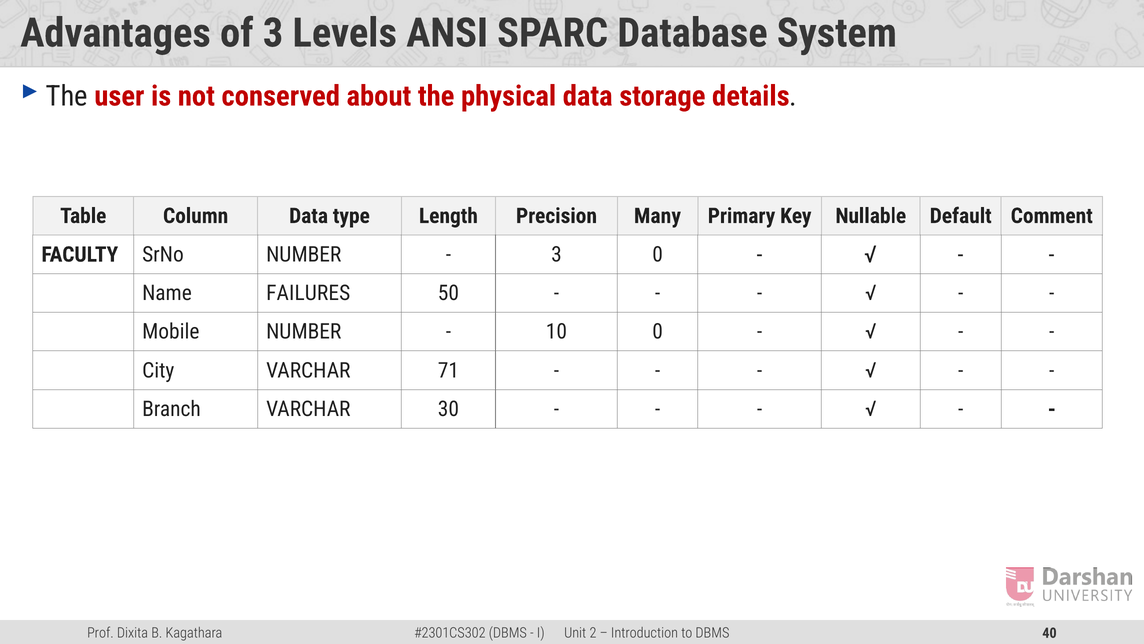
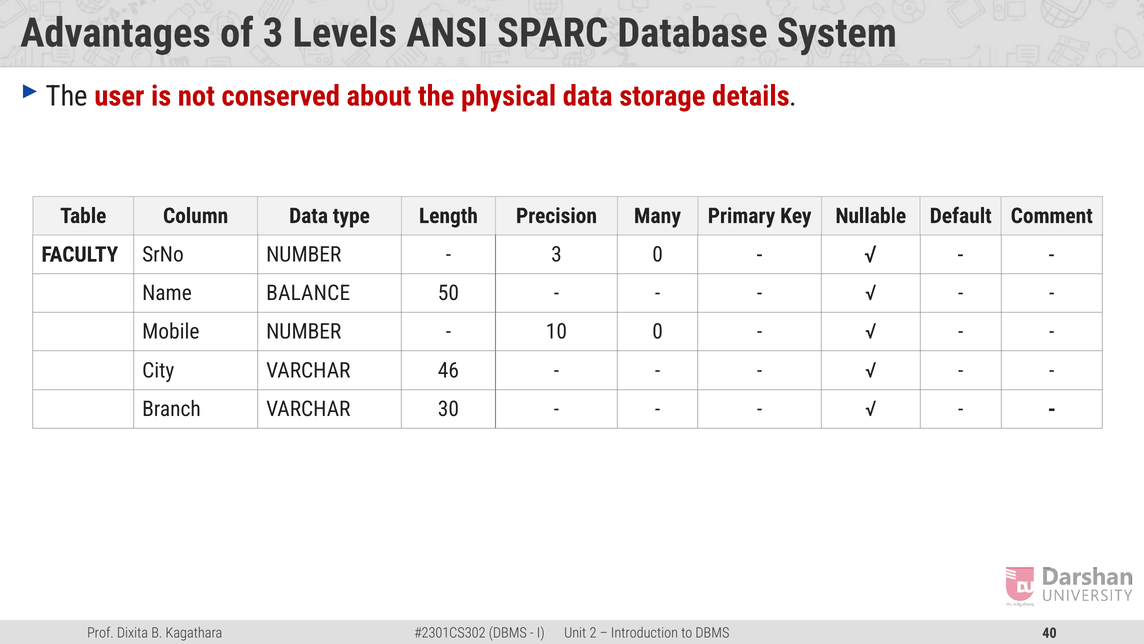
FAILURES: FAILURES -> BALANCE (308, 293)
71: 71 -> 46 (448, 370)
